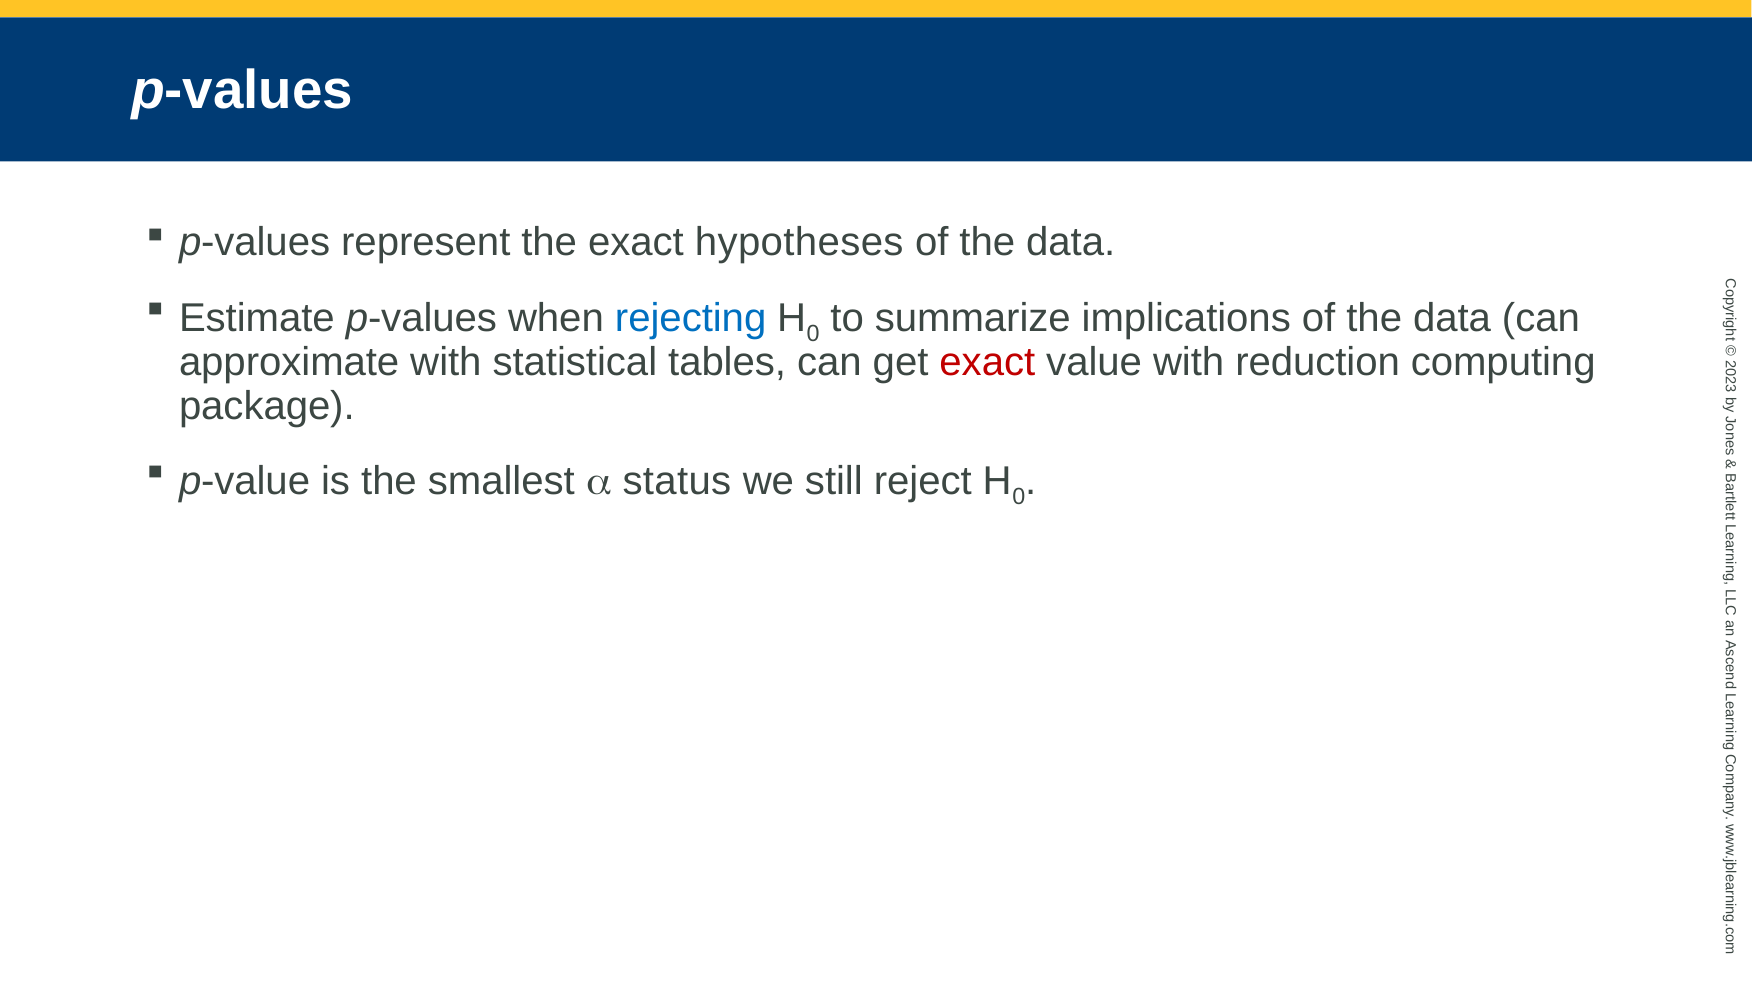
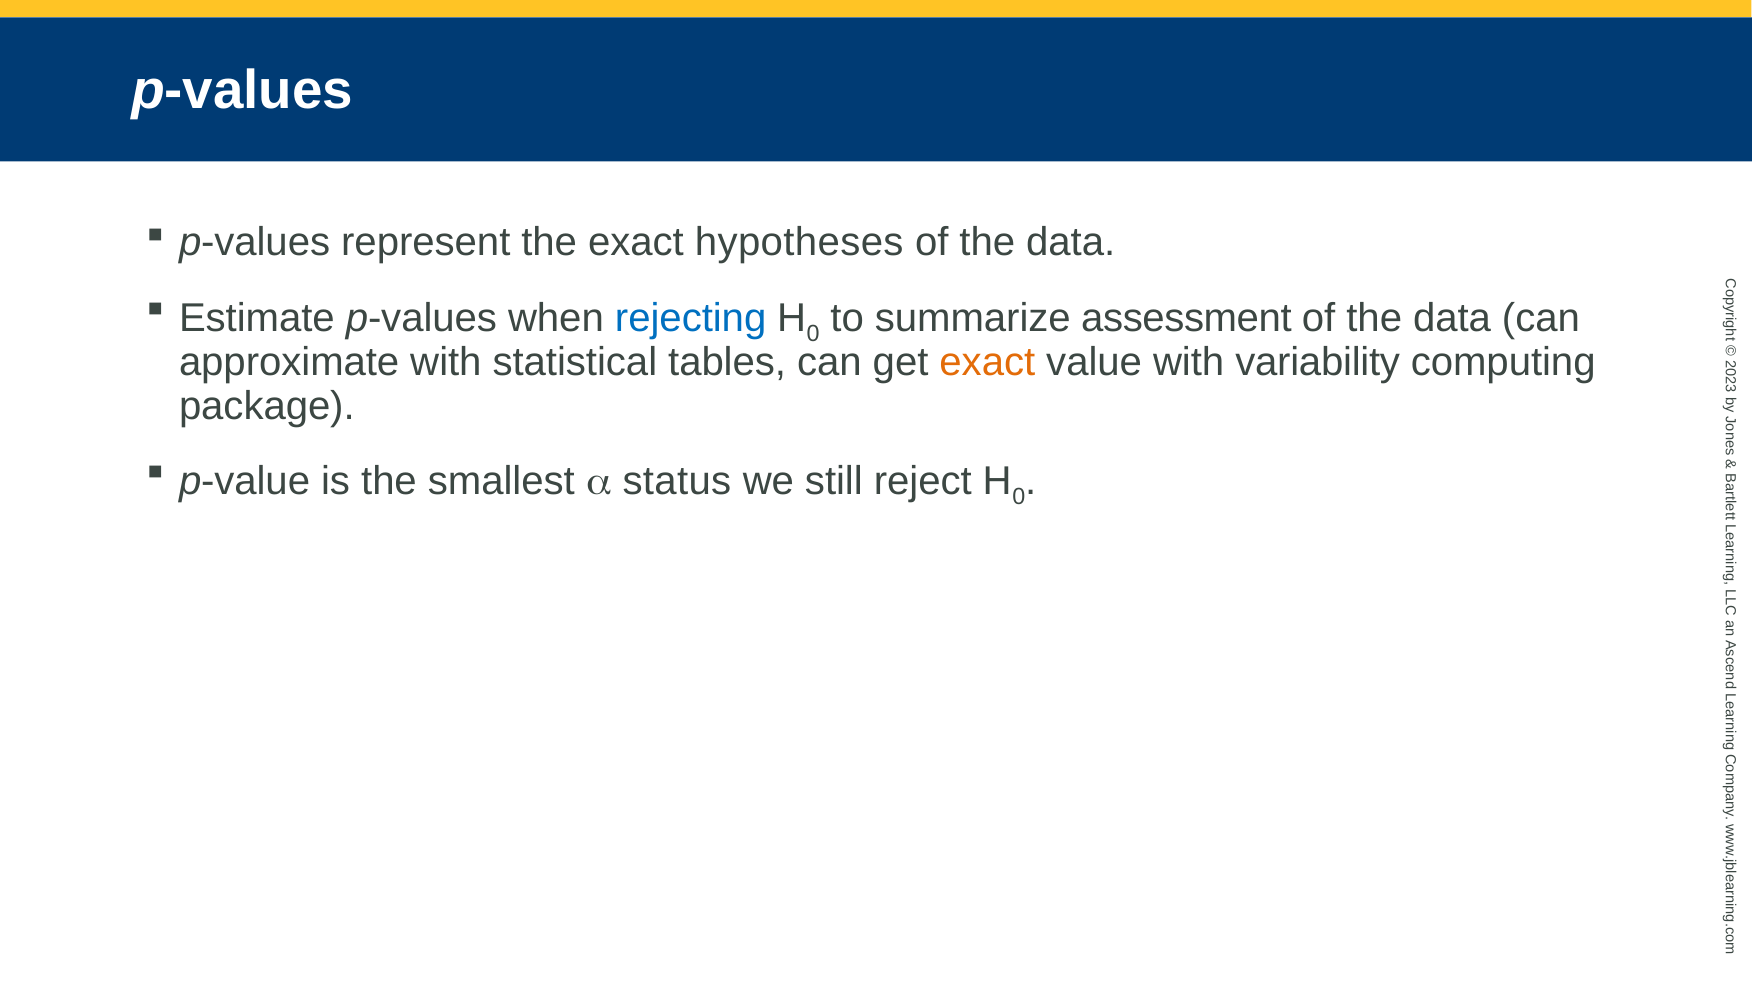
implications: implications -> assessment (1186, 318)
exact colour: red -> orange (987, 362)
reduction: reduction -> variability (1318, 362)
